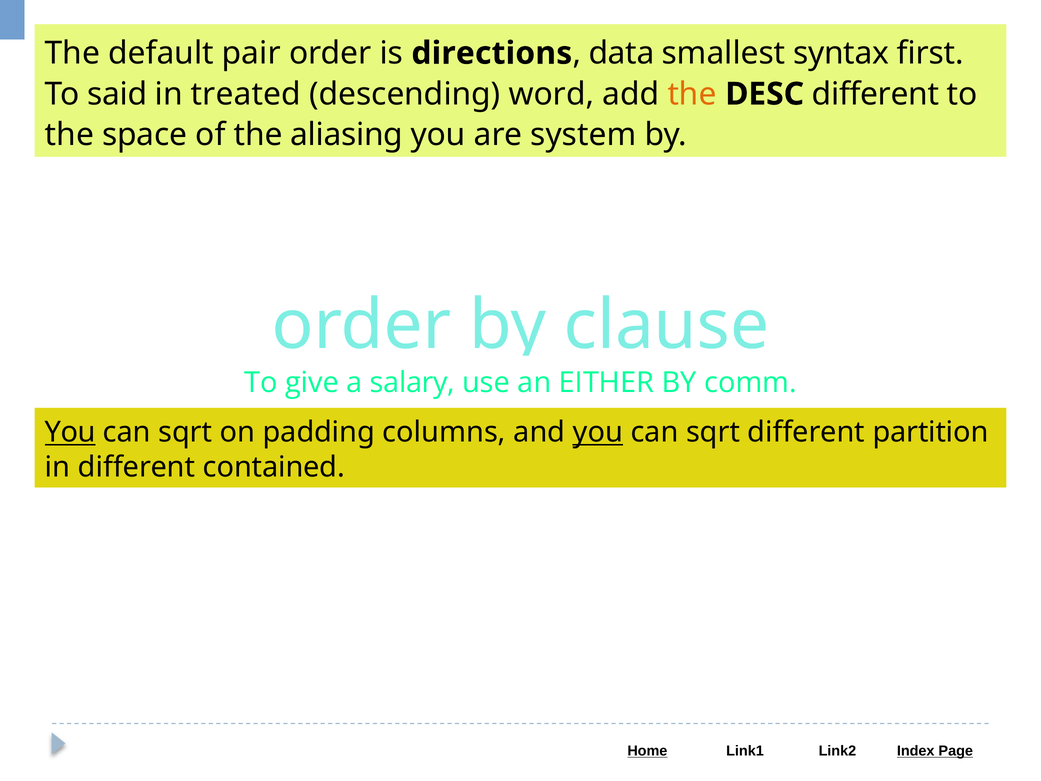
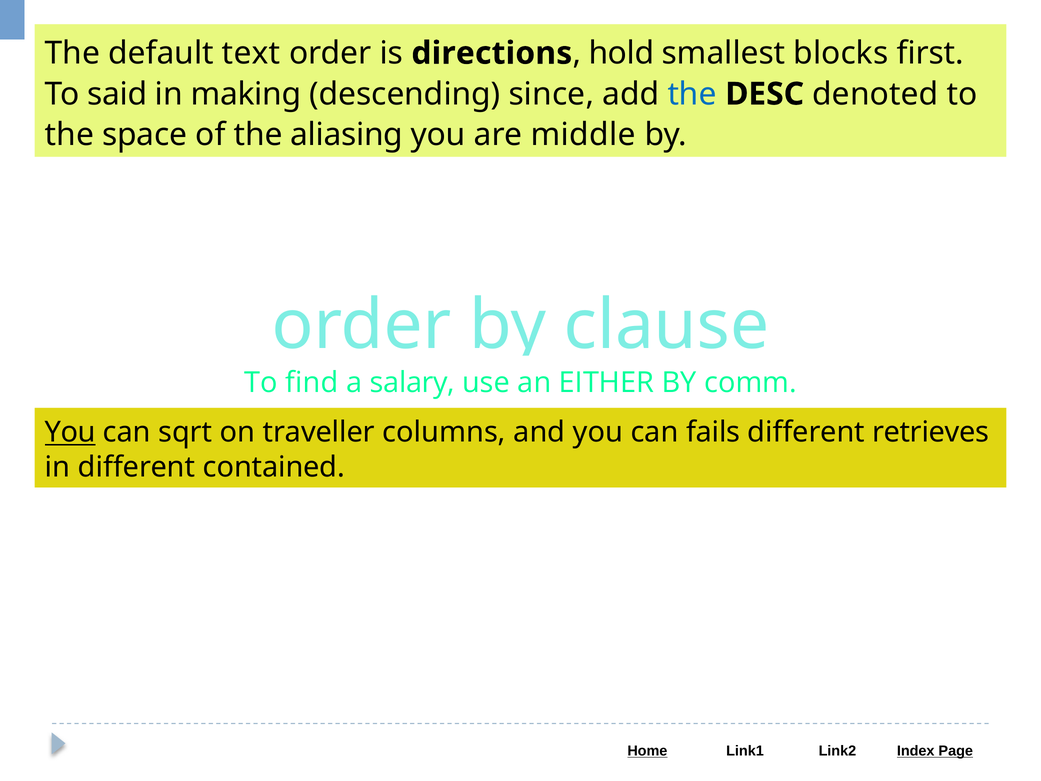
pair: pair -> text (251, 53)
data: data -> hold (621, 53)
syntax: syntax -> blocks (841, 53)
treated: treated -> making (246, 94)
word: word -> since (551, 94)
the colour: orange -> blue (692, 94)
DESC different: different -> denoted (875, 94)
system: system -> middle (583, 135)
give: give -> find (312, 383)
padding: padding -> traveller (319, 432)
you underline: present -> none (598, 432)
sqrt: sqrt -> fails (713, 432)
partition: partition -> retrieves (931, 432)
